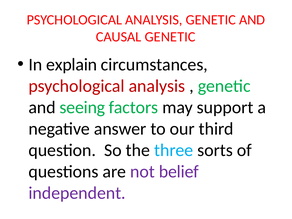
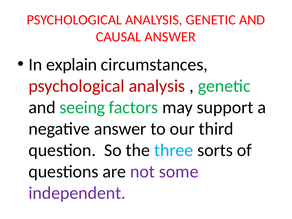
CAUSAL GENETIC: GENETIC -> ANSWER (170, 37)
belief: belief -> some (179, 172)
